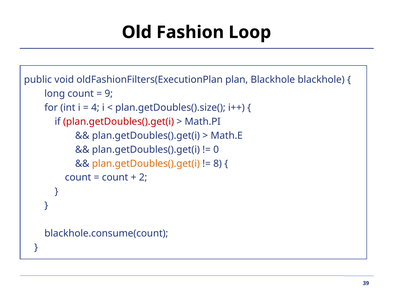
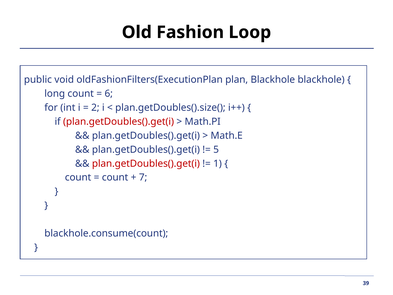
9: 9 -> 6 (109, 94)
4: 4 -> 2 (95, 108)
0: 0 -> 5 (216, 149)
plan.getDoubles().get(i colour: orange -> red (146, 163)
8: 8 -> 1 (218, 163)
2: 2 -> 7 (143, 177)
